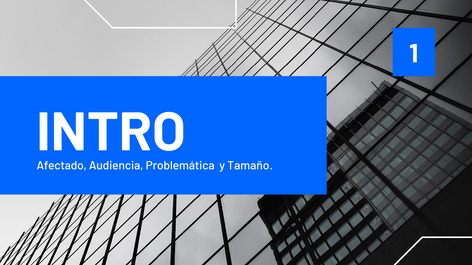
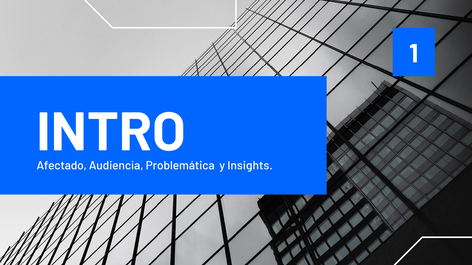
Tamaño: Tamaño -> Insights (250, 166)
